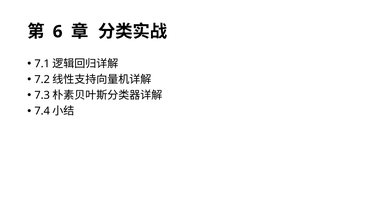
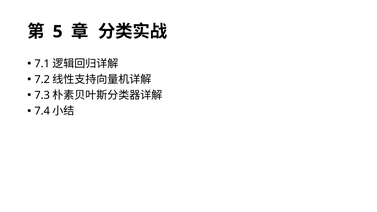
6: 6 -> 5 (58, 32)
